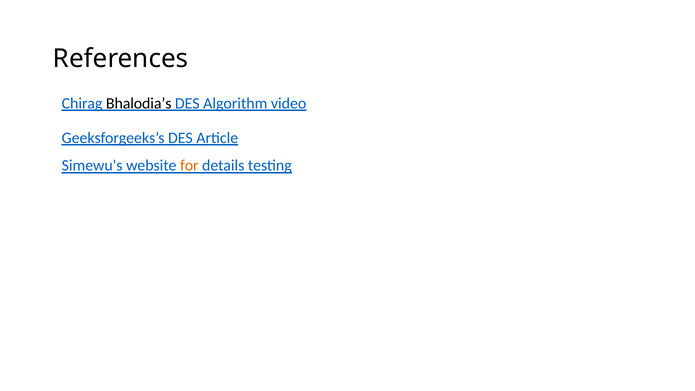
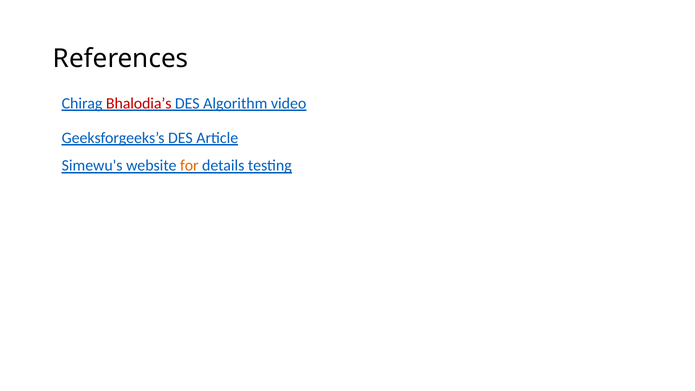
Bhalodia’s colour: black -> red (139, 103)
